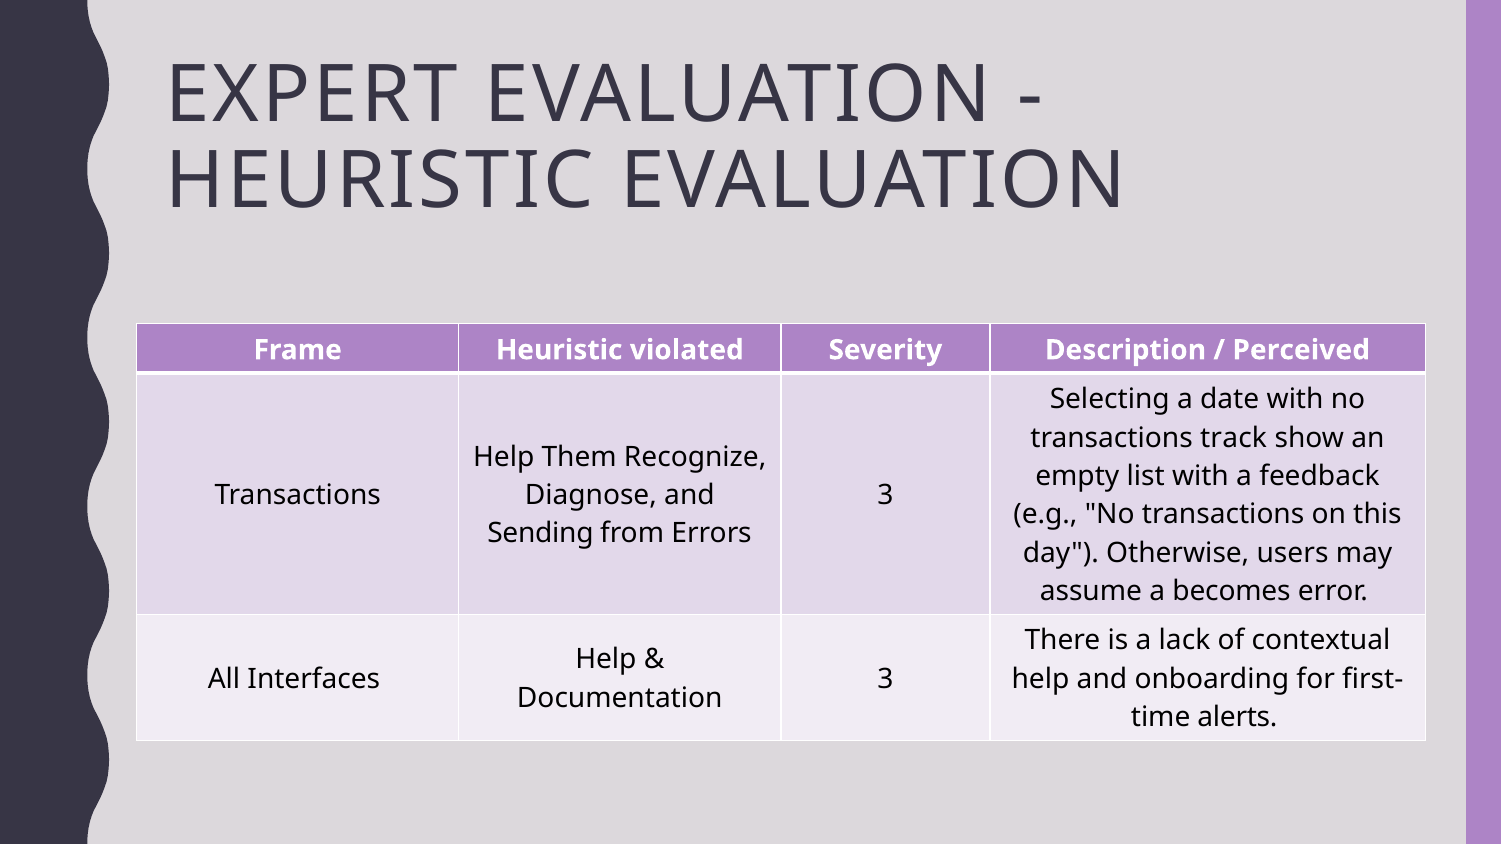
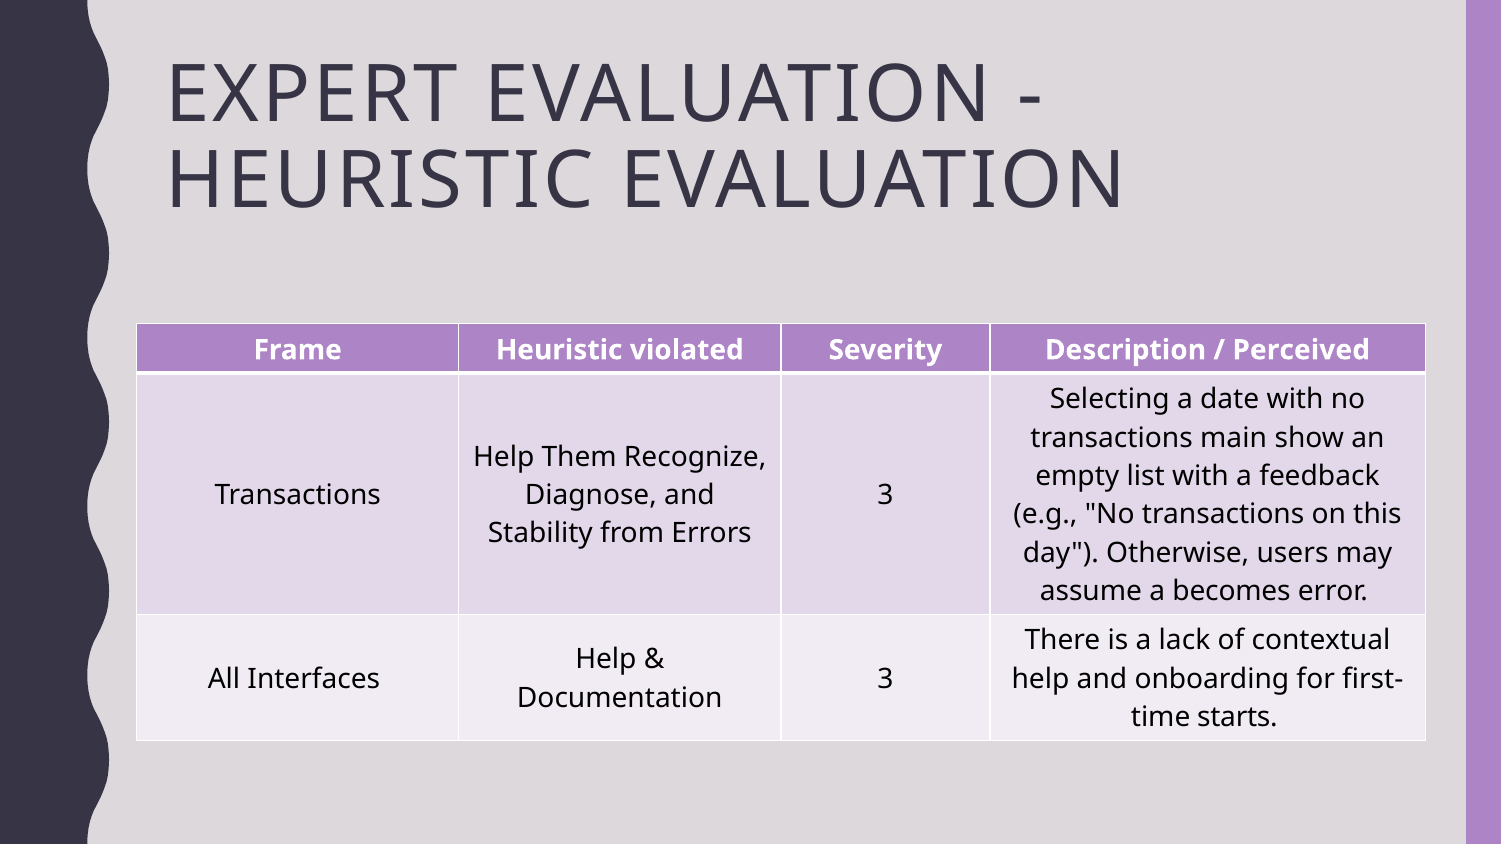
track: track -> main (1234, 438)
Sending: Sending -> Stability (540, 534)
alerts: alerts -> starts (1237, 717)
